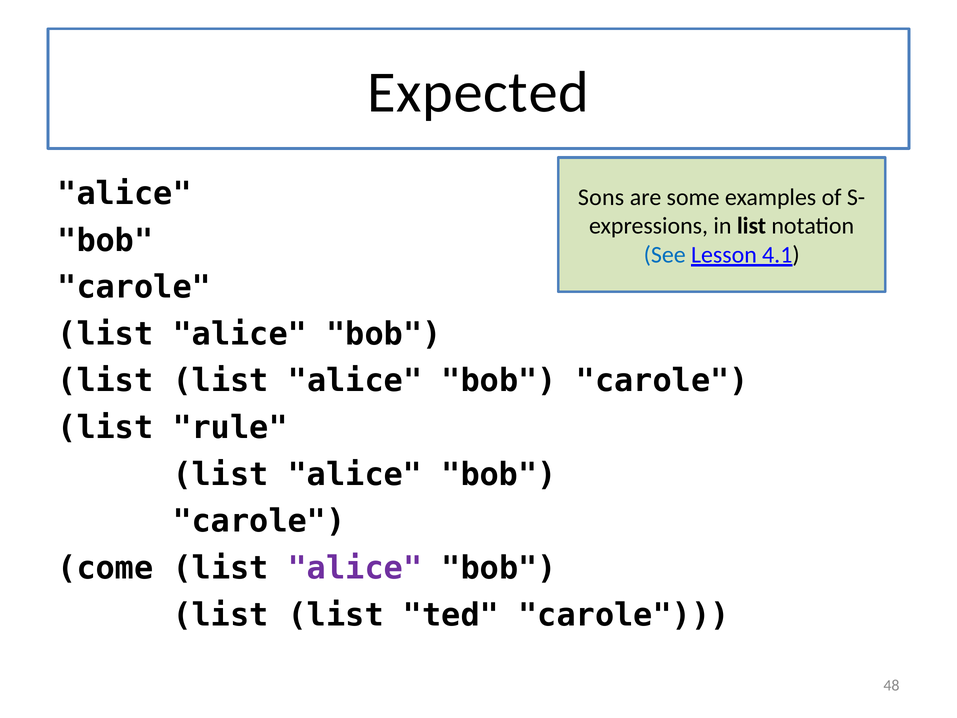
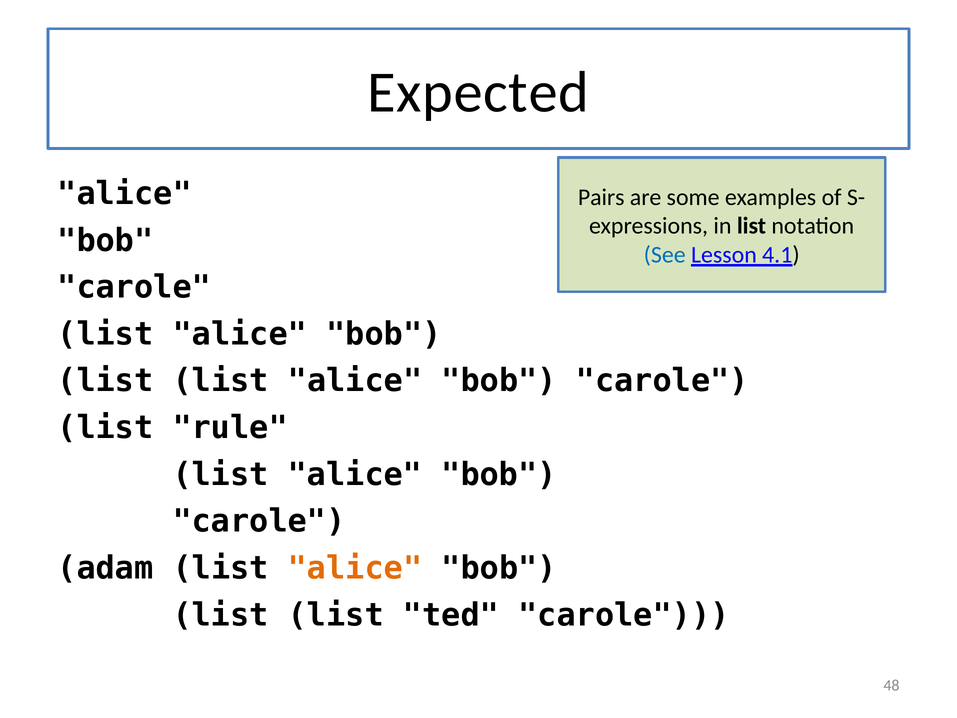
Sons: Sons -> Pairs (601, 197)
come: come -> adam (105, 568)
alice colour: purple -> orange (355, 568)
